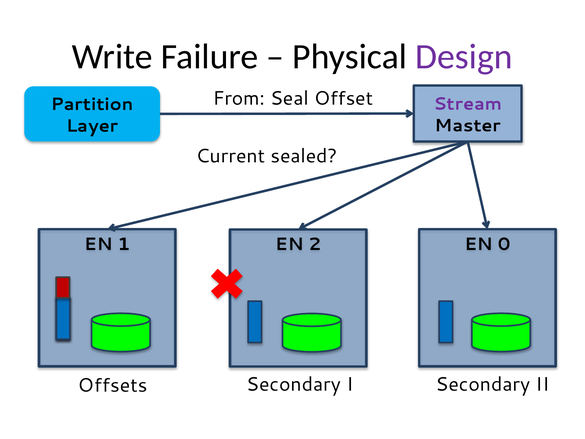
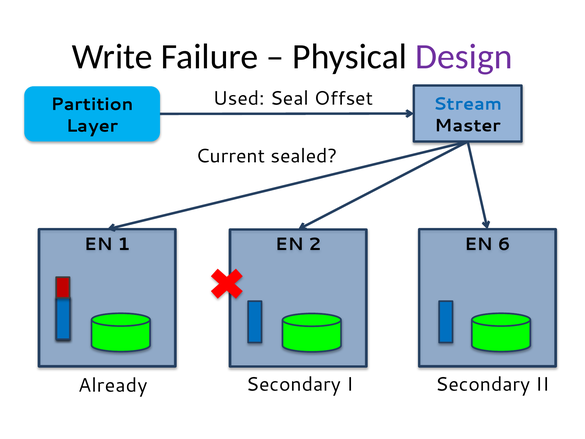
From: From -> Used (239, 98)
Stream colour: purple -> blue (468, 104)
0: 0 -> 6 (504, 244)
Offsets: Offsets -> Already (113, 385)
